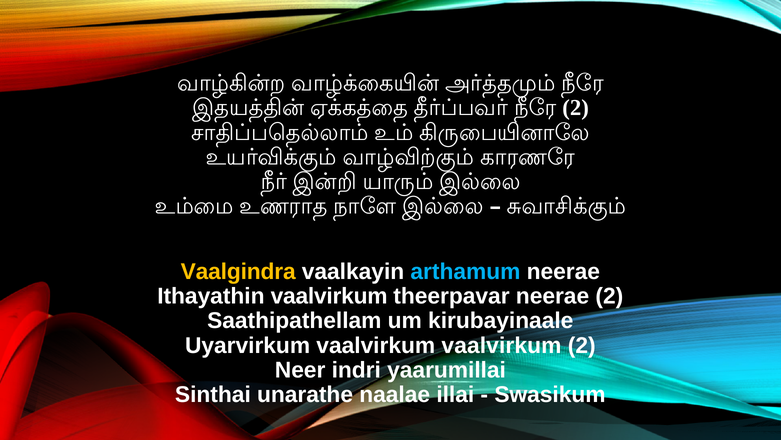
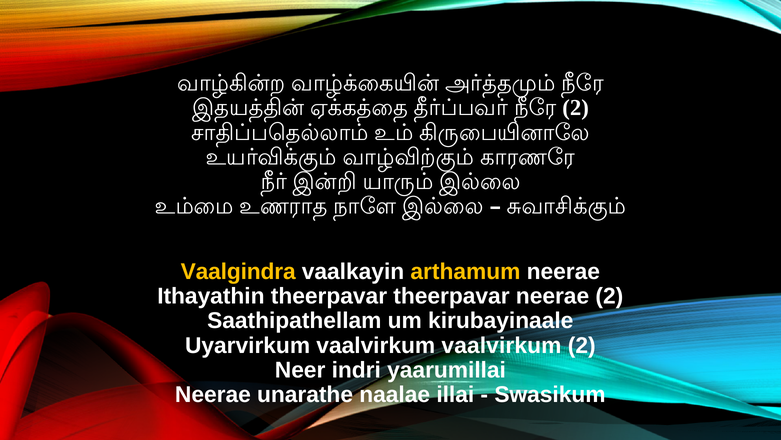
arthamum colour: light blue -> yellow (465, 271)
Ithayathin vaalvirkum: vaalvirkum -> theerpavar (329, 296)
Sinthai: Sinthai -> Neerae (213, 394)
